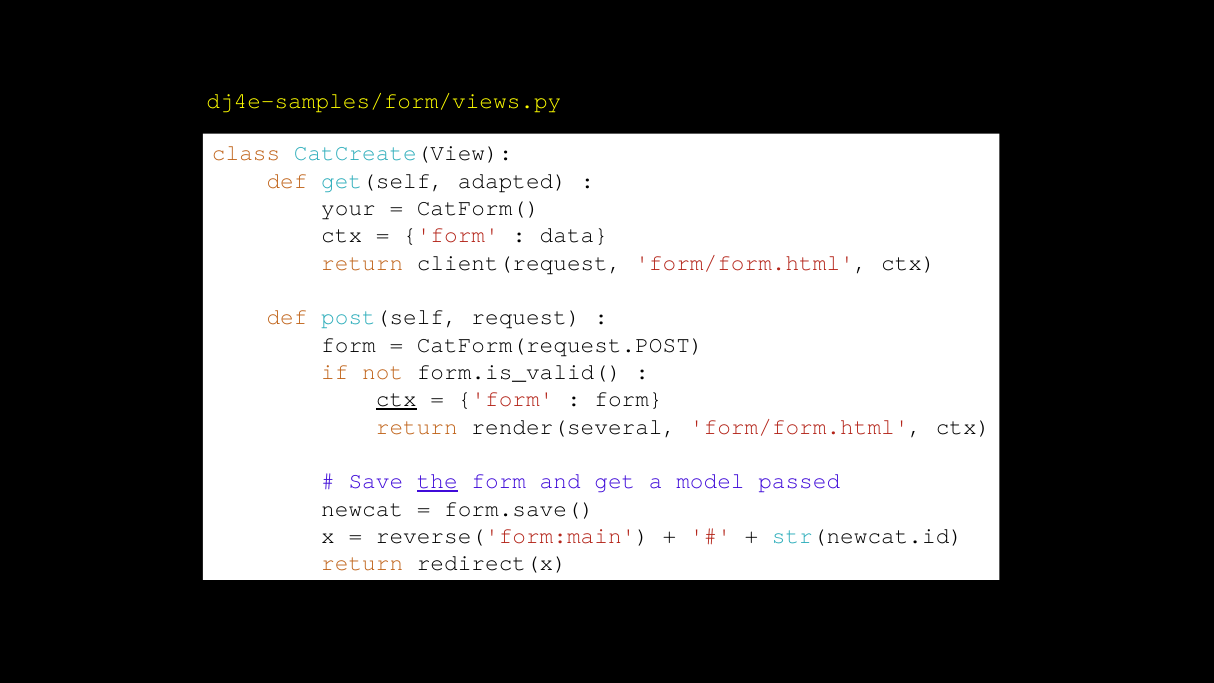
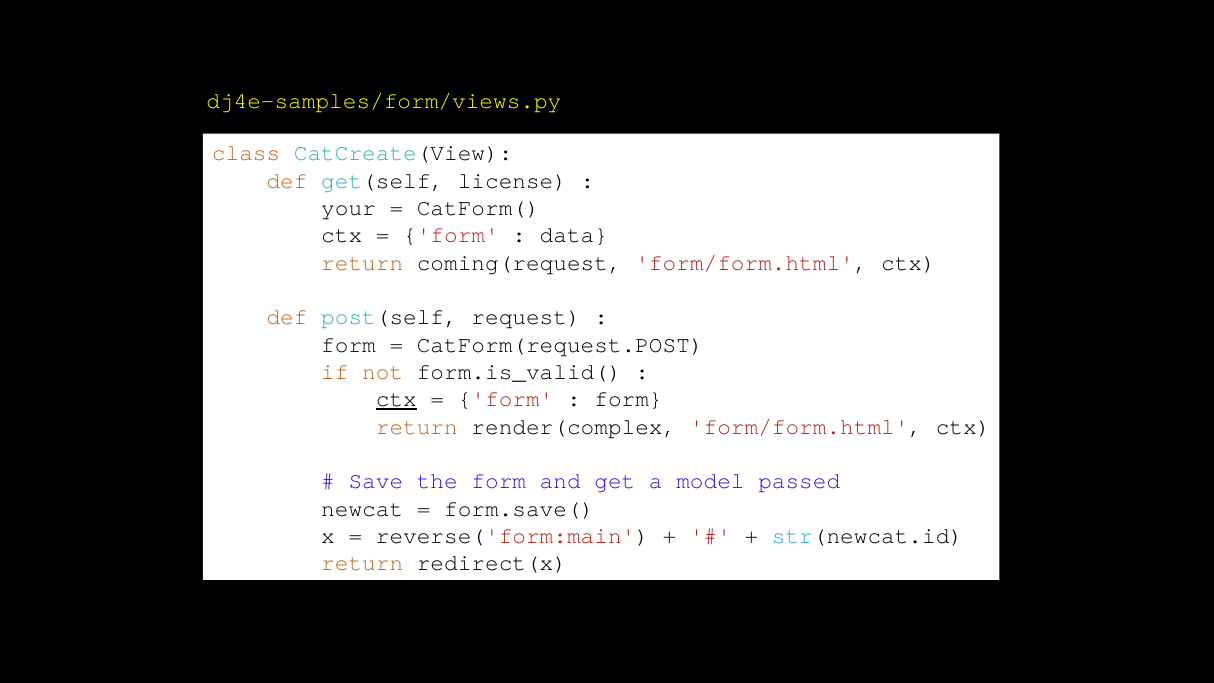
adapted: adapted -> license (512, 181)
client(request: client(request -> coming(request (519, 263)
render(several: render(several -> render(complex (574, 427)
the underline: present -> none (437, 481)
